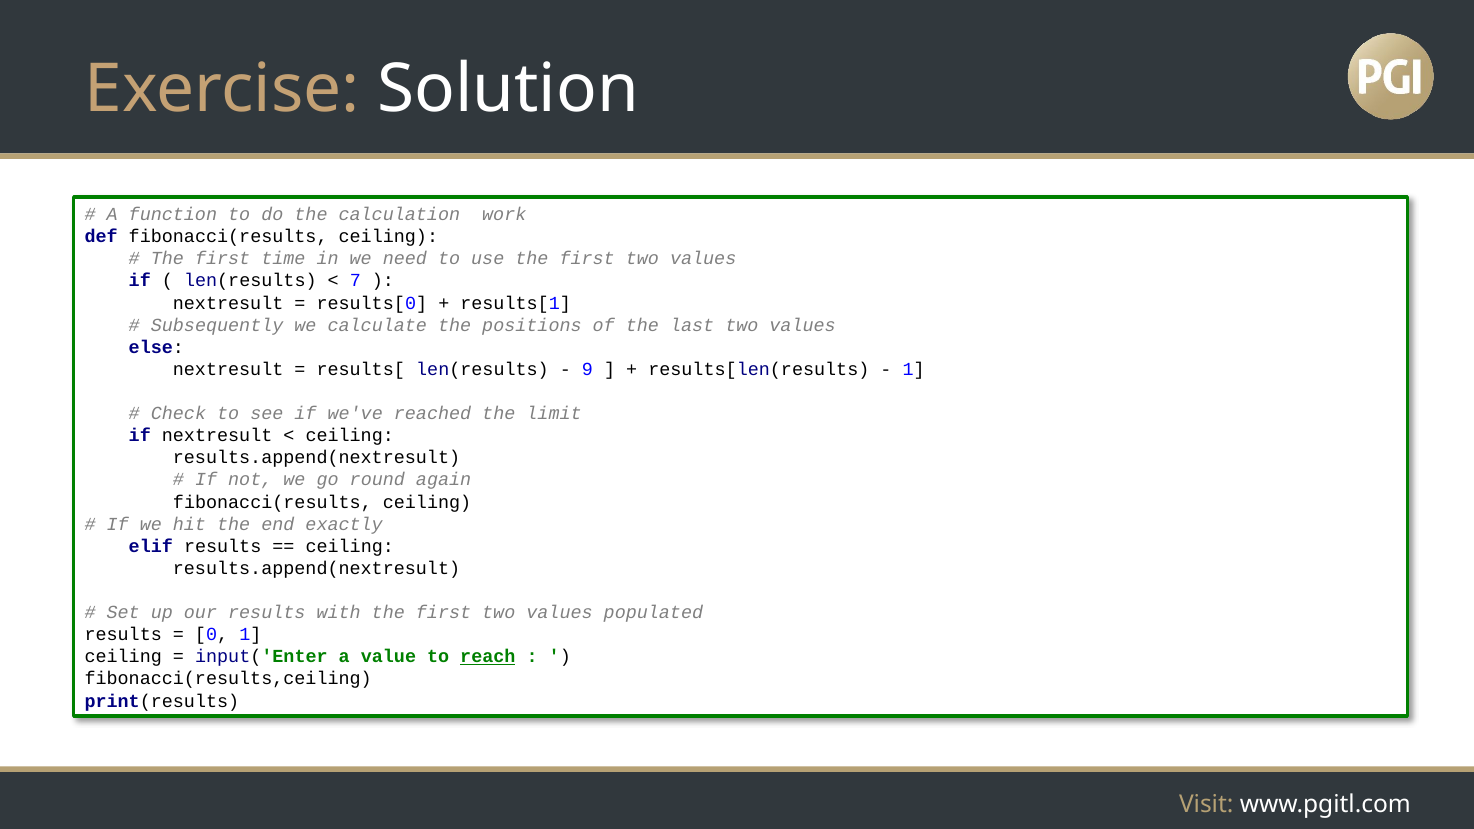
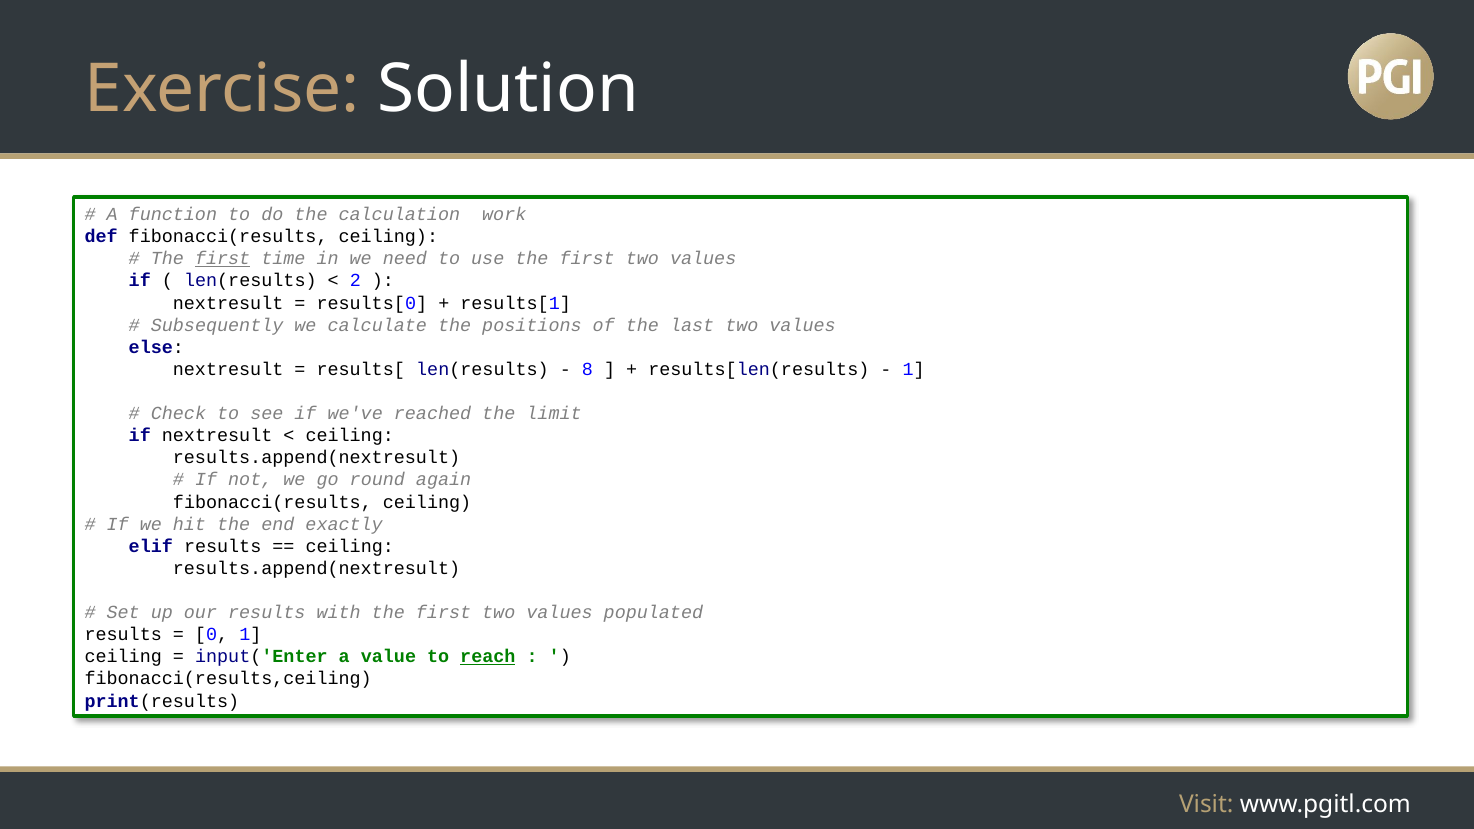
first underline: none -> present (223, 259)
7: 7 -> 2 (355, 281)
9: 9 -> 8 (588, 369)
